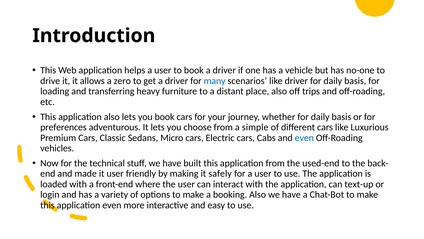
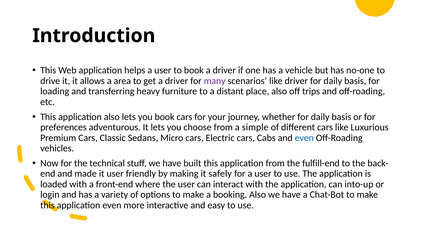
zero: zero -> area (122, 81)
many colour: blue -> purple (215, 81)
used-end: used-end -> fulfill-end (321, 163)
text-up: text-up -> into-up (359, 184)
